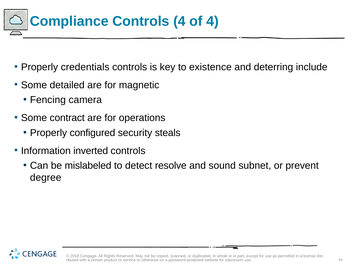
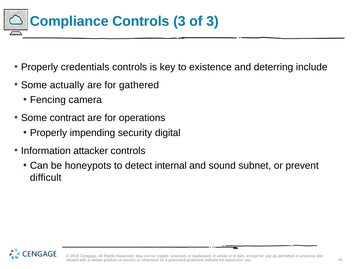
Controls 4: 4 -> 3 (179, 21)
of 4: 4 -> 3 (213, 21)
detailed: detailed -> actually (67, 85)
magnetic: magnetic -> gathered (139, 85)
configured: configured -> impending (92, 133)
steals: steals -> digital (168, 133)
inverted: inverted -> attacker (91, 150)
mislabeled: mislabeled -> honeypots (88, 165)
resolve: resolve -> internal (171, 165)
degree: degree -> difficult (46, 177)
